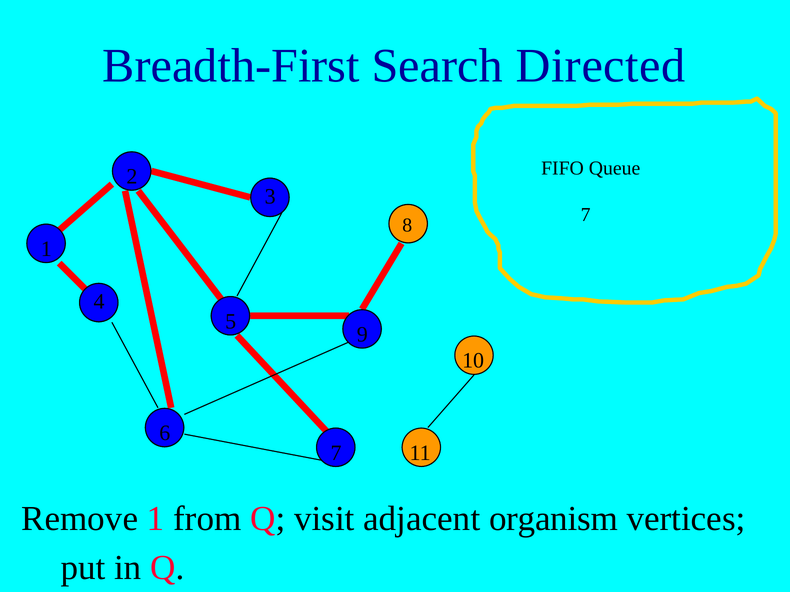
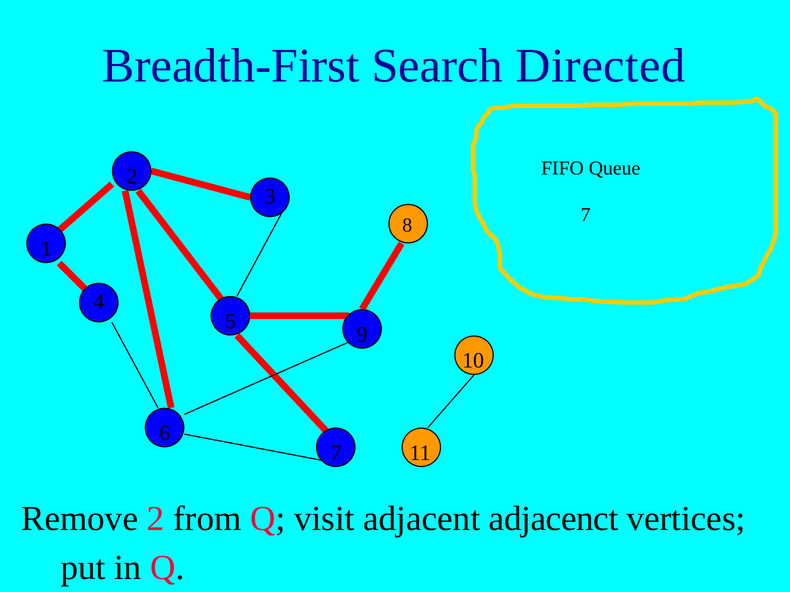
Remove 1: 1 -> 2 (156, 519)
organism: organism -> adjacenct (554, 519)
